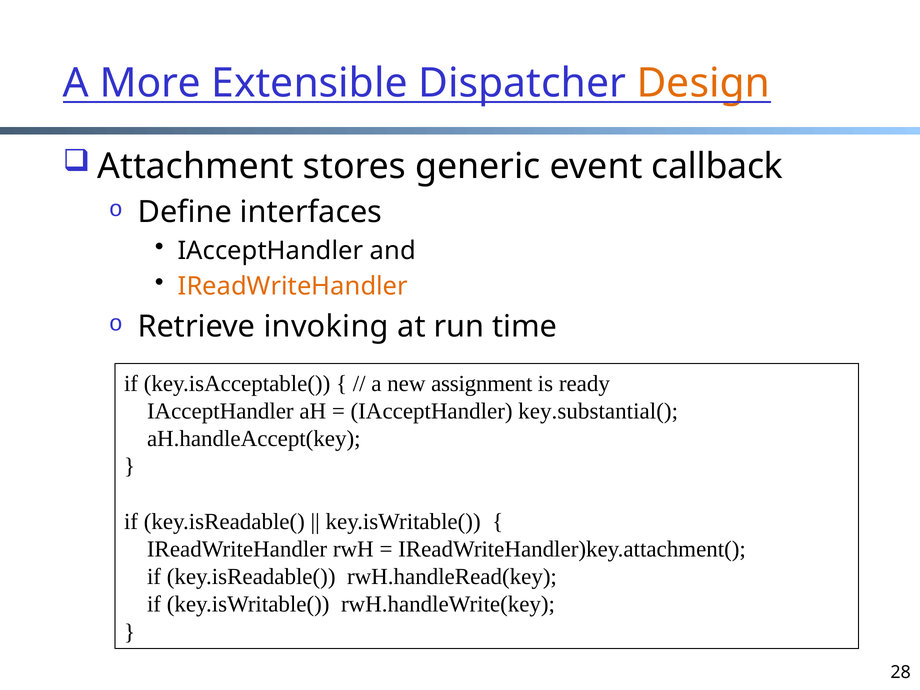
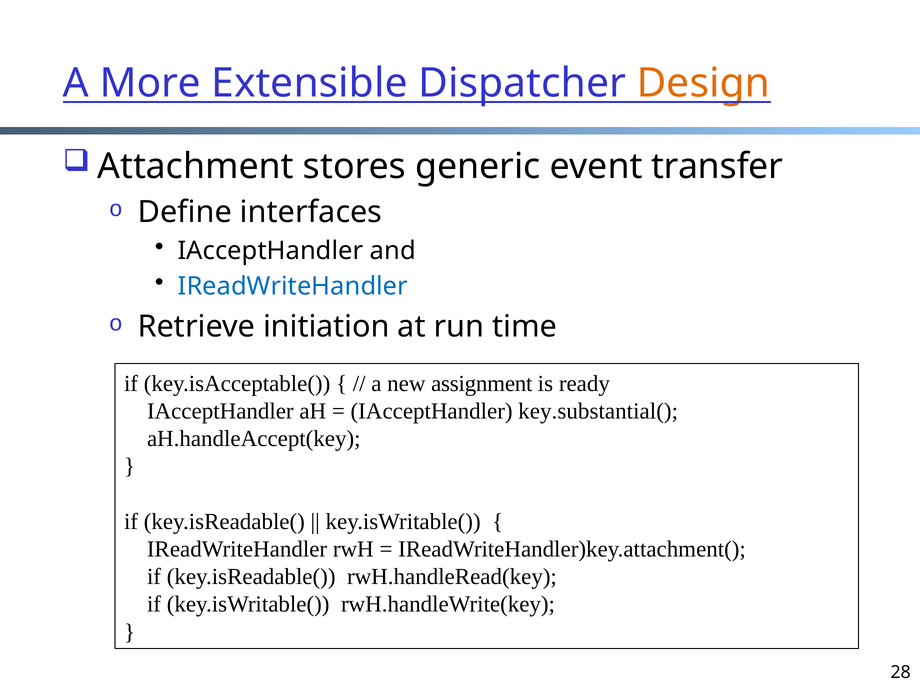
callback: callback -> transfer (717, 167)
IReadWriteHandler colour: orange -> blue (293, 287)
invoking: invoking -> initiation (326, 327)
